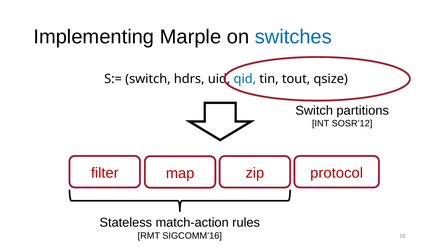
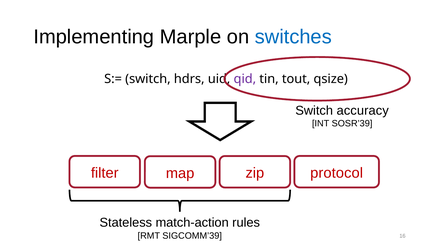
qid colour: blue -> purple (245, 79)
partitions: partitions -> accuracy (363, 111)
SOSR’12: SOSR’12 -> SOSR’39 (352, 123)
SIGCOMM’16: SIGCOMM’16 -> SIGCOMM’39 (192, 236)
